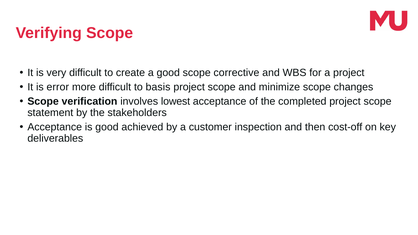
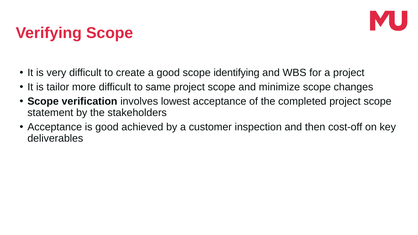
corrective: corrective -> identifying (237, 73)
error: error -> tailor (58, 87)
basis: basis -> same (158, 87)
